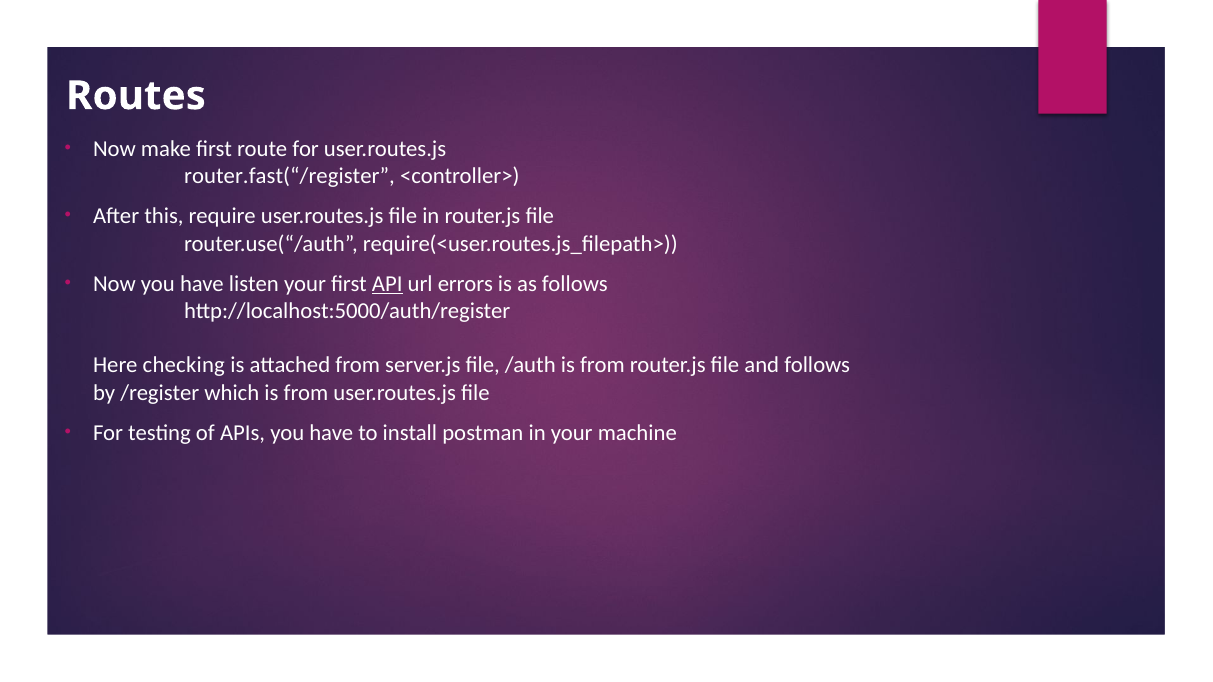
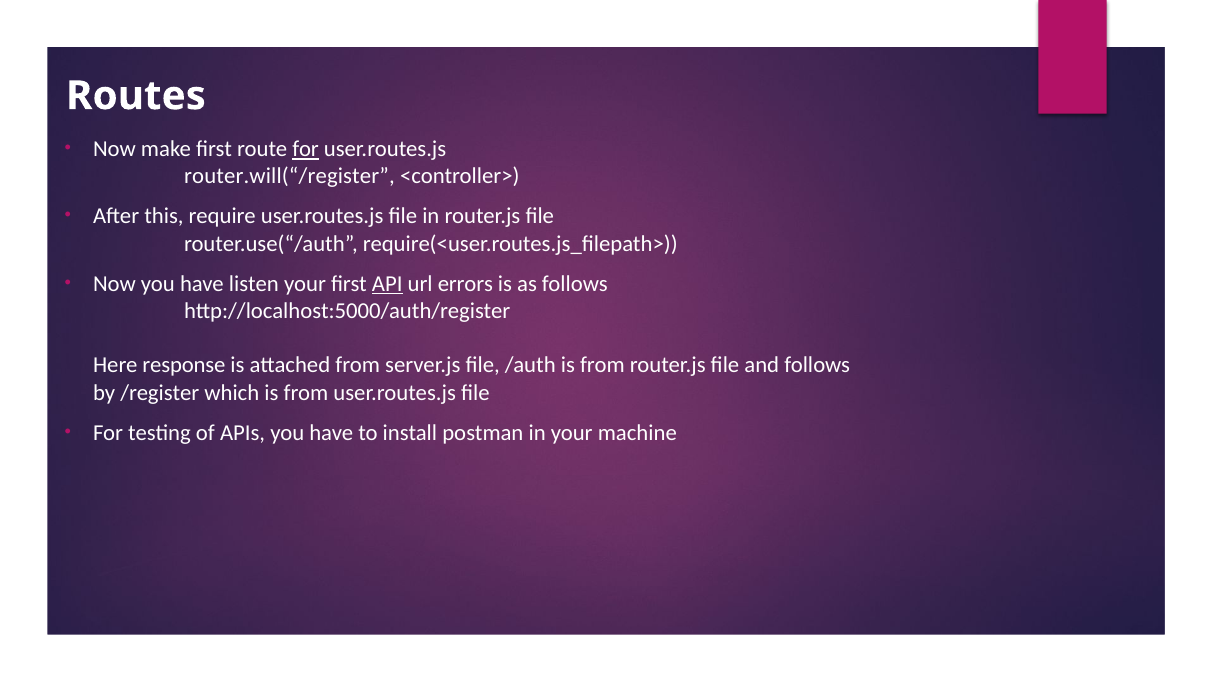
for underline: none -> present (306, 149)
router.fast(“/register: router.fast(“/register -> router.will(“/register (289, 176)
checking: checking -> response (184, 366)
